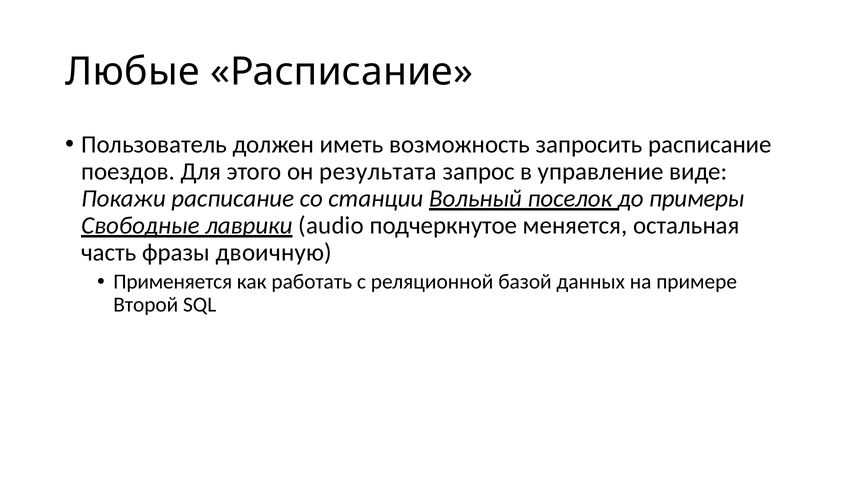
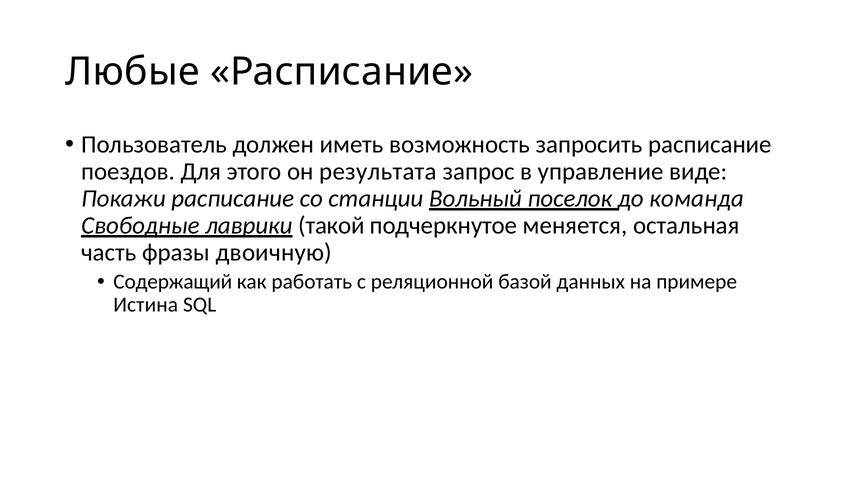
примеры: примеры -> команда (696, 198)
audio: audio -> такой (331, 225)
Применяется: Применяется -> Содержащий (173, 282)
Второй: Второй -> Истина (146, 305)
